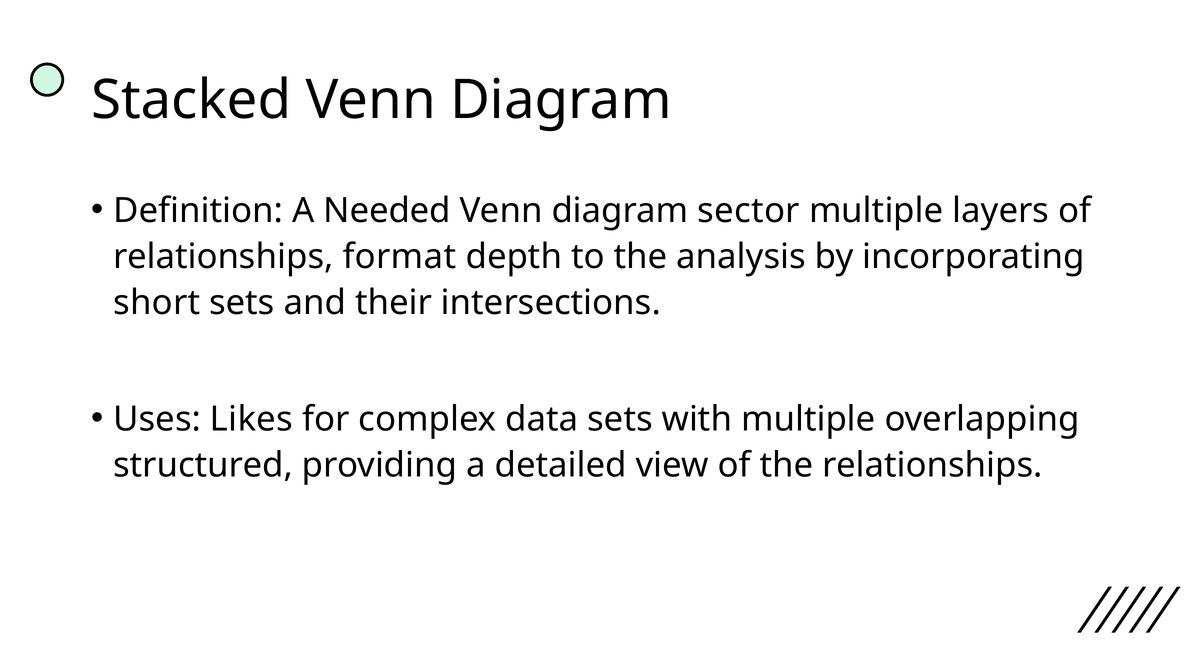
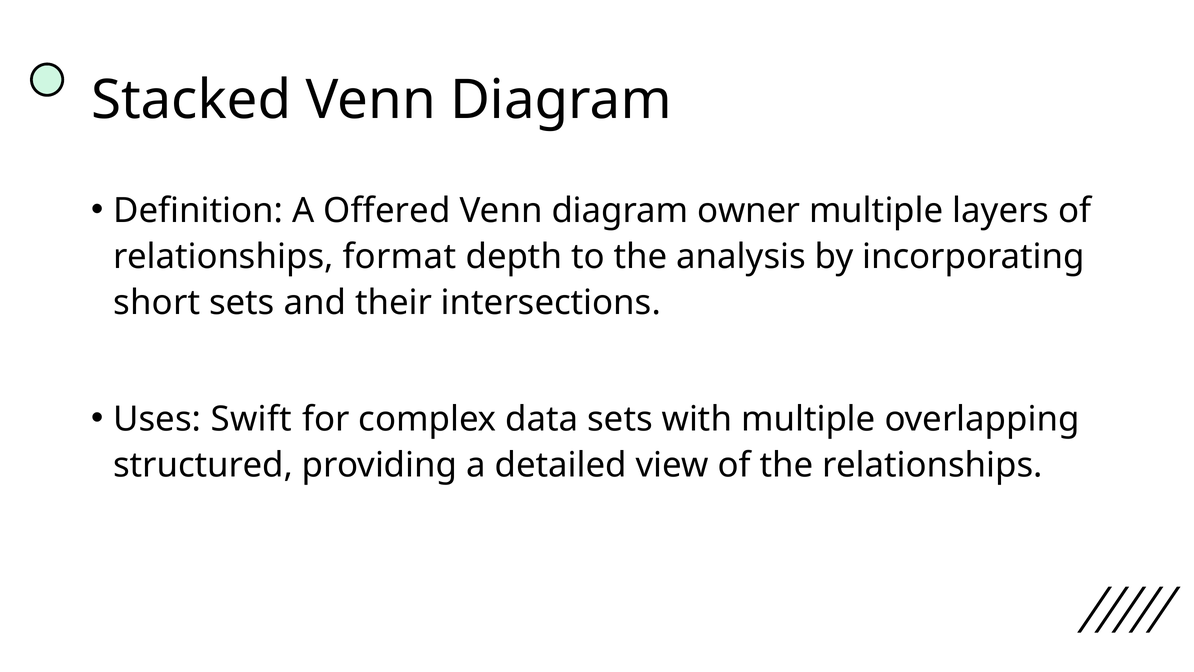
Needed: Needed -> Offered (387, 211)
sector: sector -> owner (749, 211)
Likes: Likes -> Swift (251, 419)
